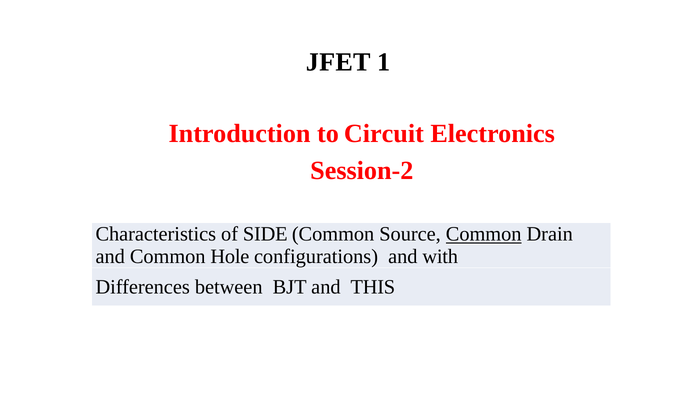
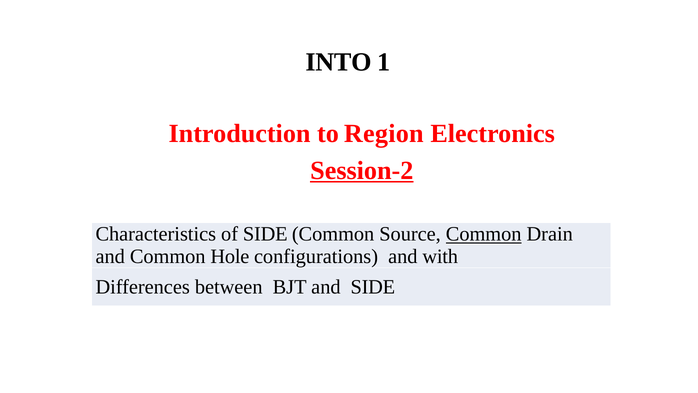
JFET: JFET -> INTO (338, 62)
Circuit: Circuit -> Region (384, 134)
Session-2 underline: none -> present (362, 170)
and THIS: THIS -> SIDE (373, 287)
